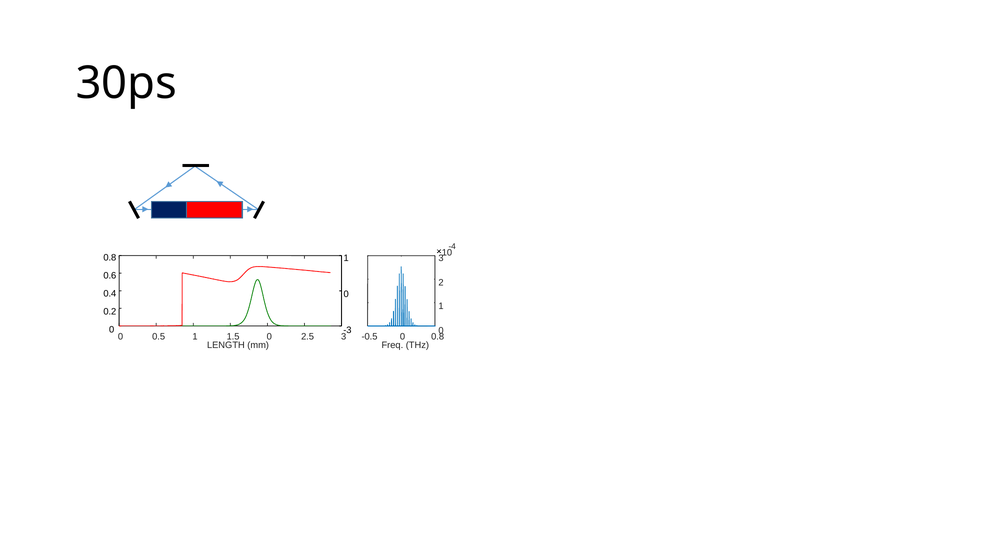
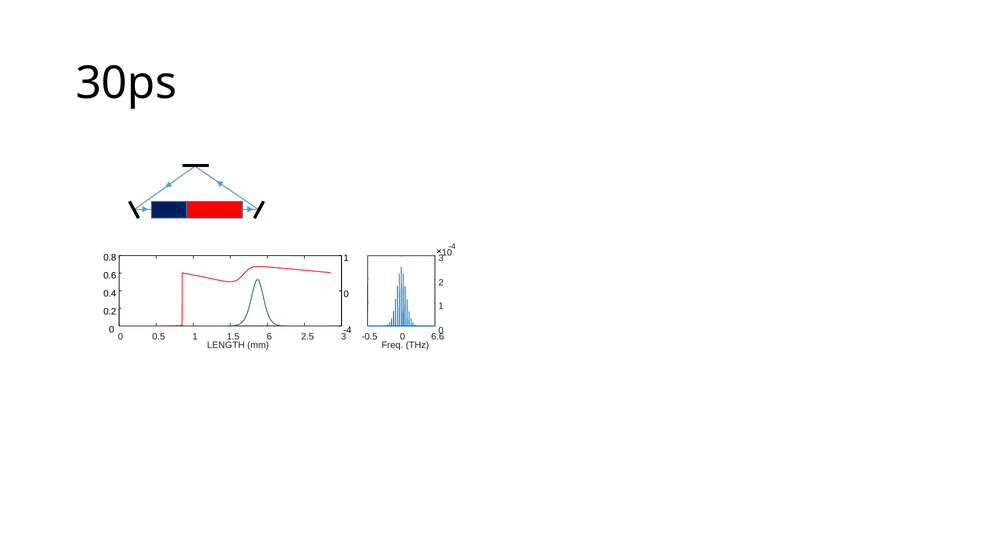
-3: -3 -> -4 (347, 330)
1.5 0: 0 -> 6 (269, 336)
0 0.8: 0.8 -> 6.6 (438, 336)
